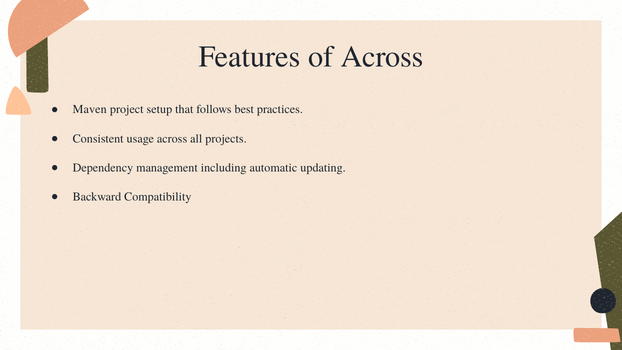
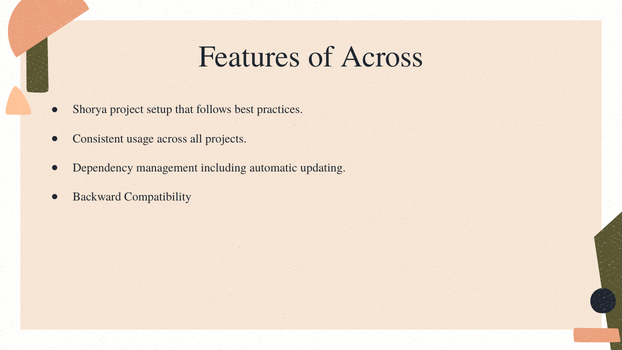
Maven: Maven -> Shorya (90, 109)
